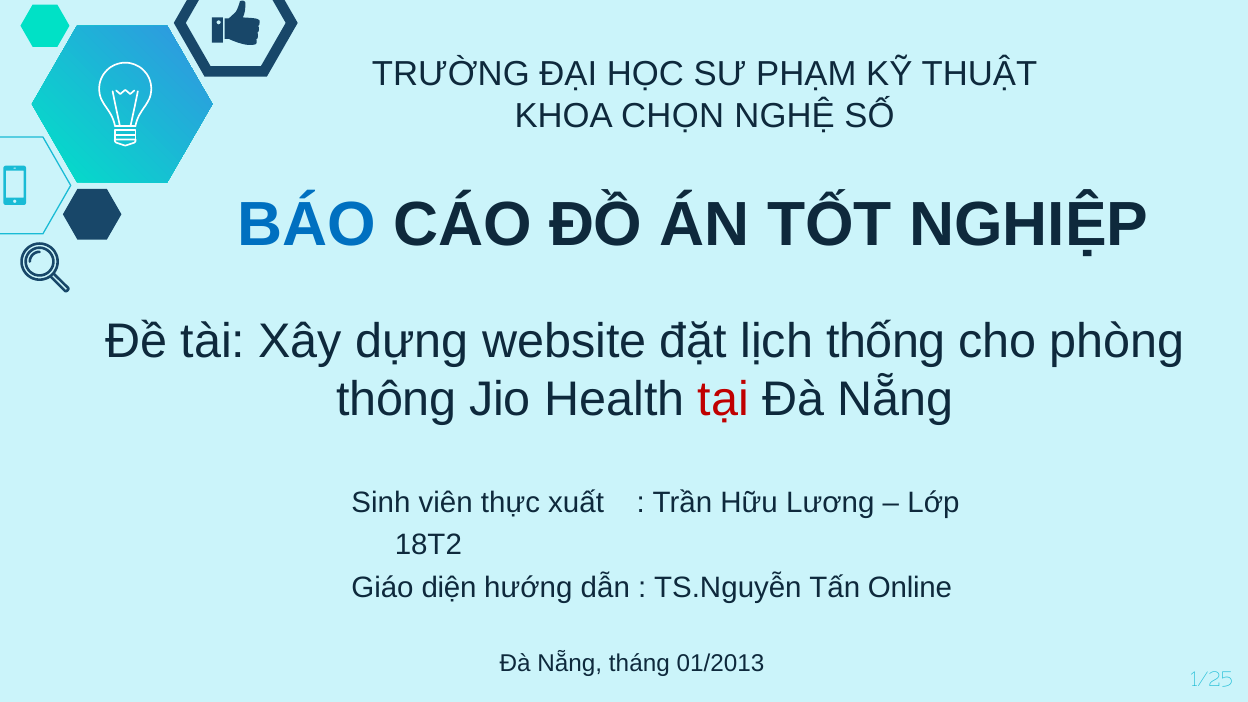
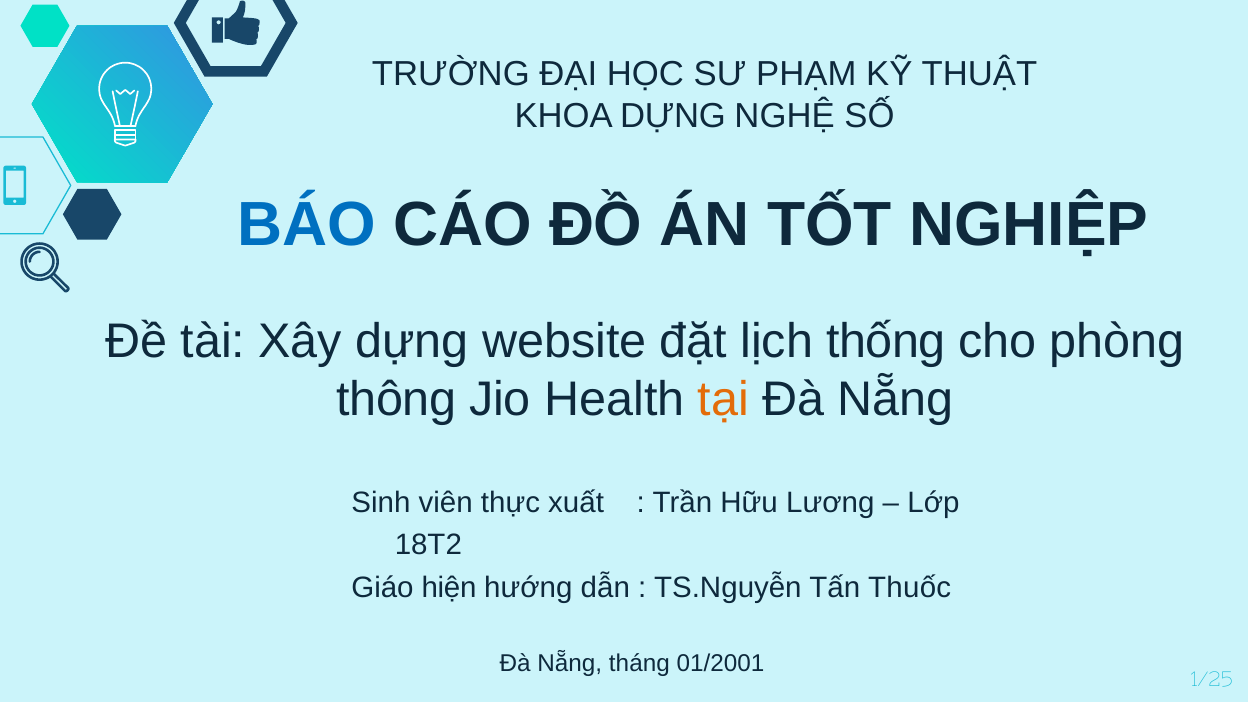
KHOA CHỌN: CHỌN -> DỰNG (673, 116)
tại colour: red -> orange (723, 400)
diện: diện -> hiện (449, 587)
Online: Online -> Thuốc (910, 587)
01/2013: 01/2013 -> 01/2001 (720, 664)
